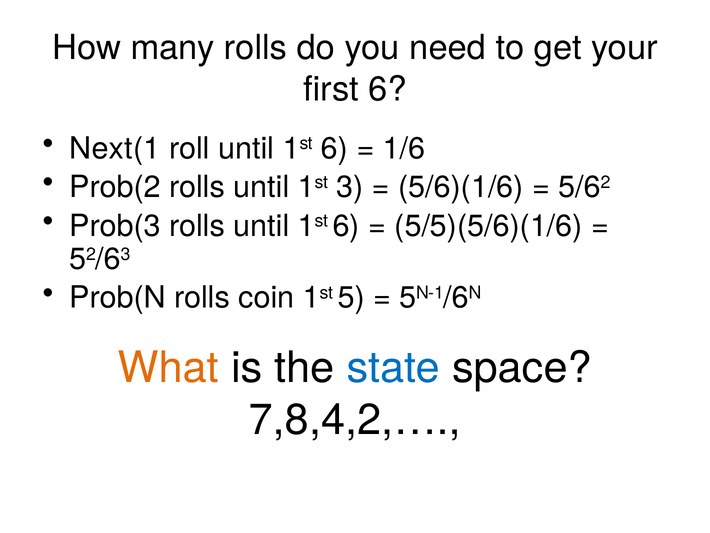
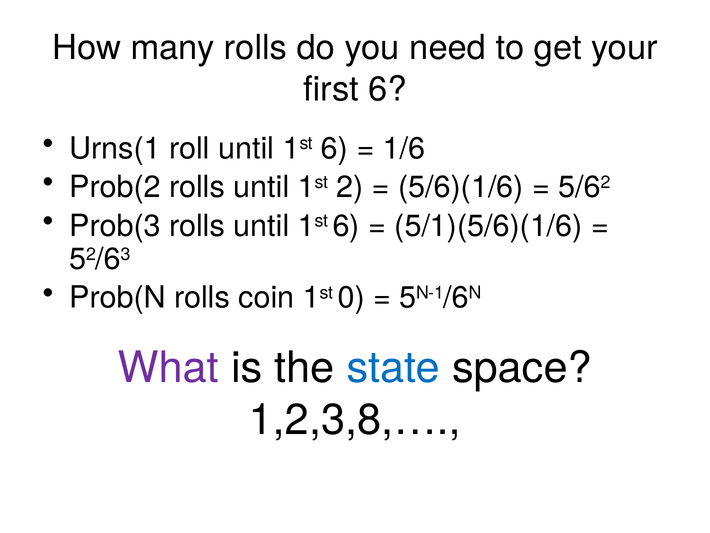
Next(1: Next(1 -> Urns(1 (115, 148)
3: 3 -> 2 (350, 187)
5/5)(5/6)(1/6: 5/5)(5/6)(1/6 -> 5/1)(5/6)(1/6 (488, 226)
5: 5 -> 0 (351, 297)
What colour: orange -> purple (168, 367)
7,8,4,2,…: 7,8,4,2,… -> 1,2,3,8,… (355, 420)
